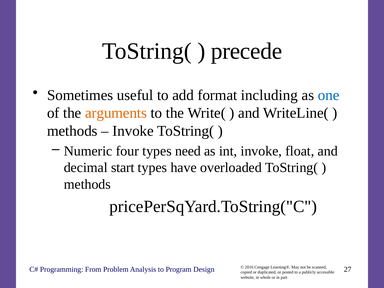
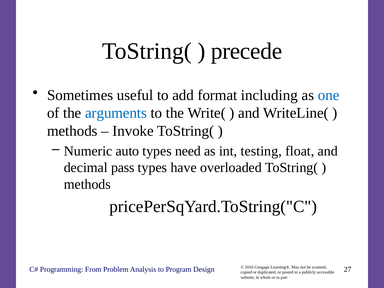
arguments colour: orange -> blue (116, 113)
four: four -> auto (127, 151)
int invoke: invoke -> testing (261, 151)
start: start -> pass (123, 168)
